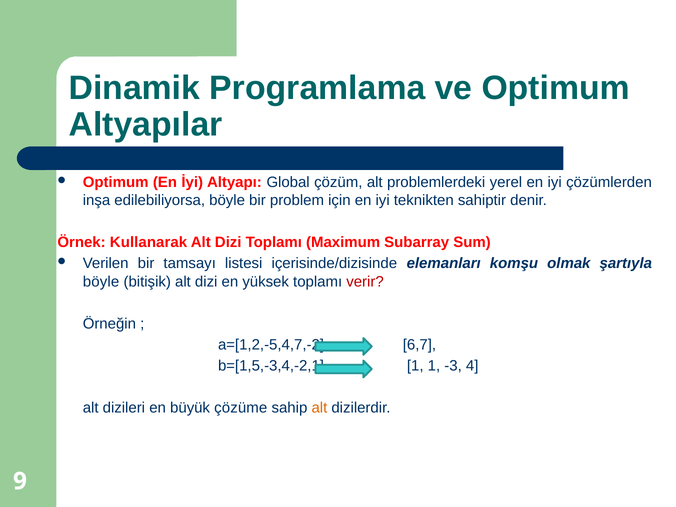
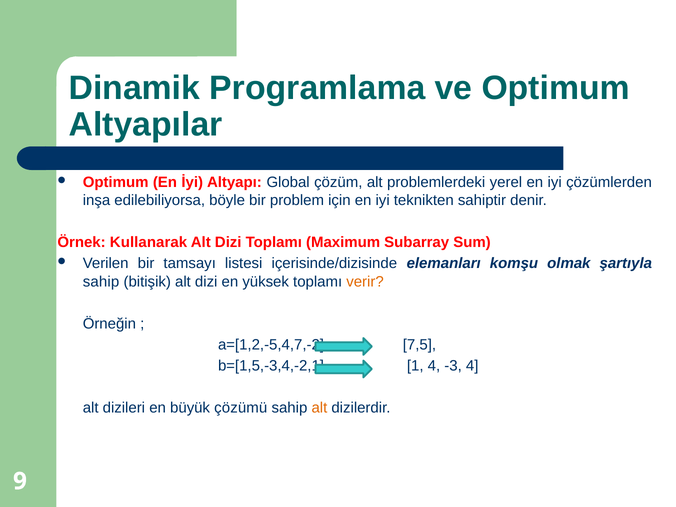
böyle: böyle -> sahip (101, 282)
verir colour: red -> orange (365, 282)
6,7: 6,7 -> 7,5 (419, 345)
1 1: 1 -> 4 (434, 366)
çözüme: çözüme -> çözümü (241, 408)
